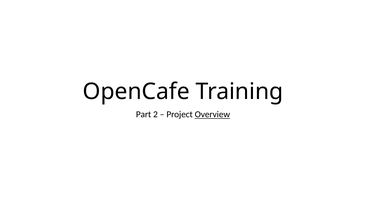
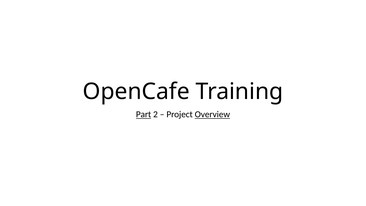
Part underline: none -> present (144, 114)
